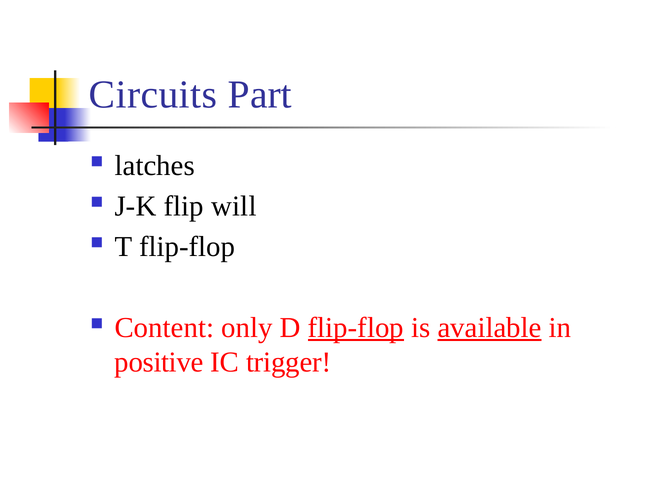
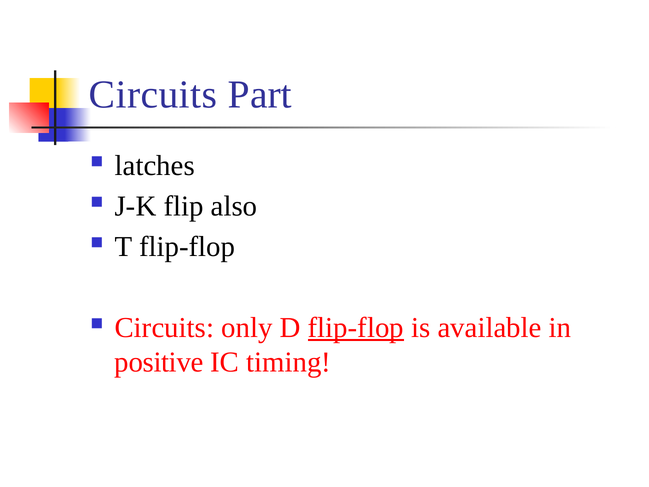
will: will -> also (234, 206)
Content: Content -> Circuits (164, 327)
available underline: present -> none (490, 327)
trigger: trigger -> timing (289, 362)
